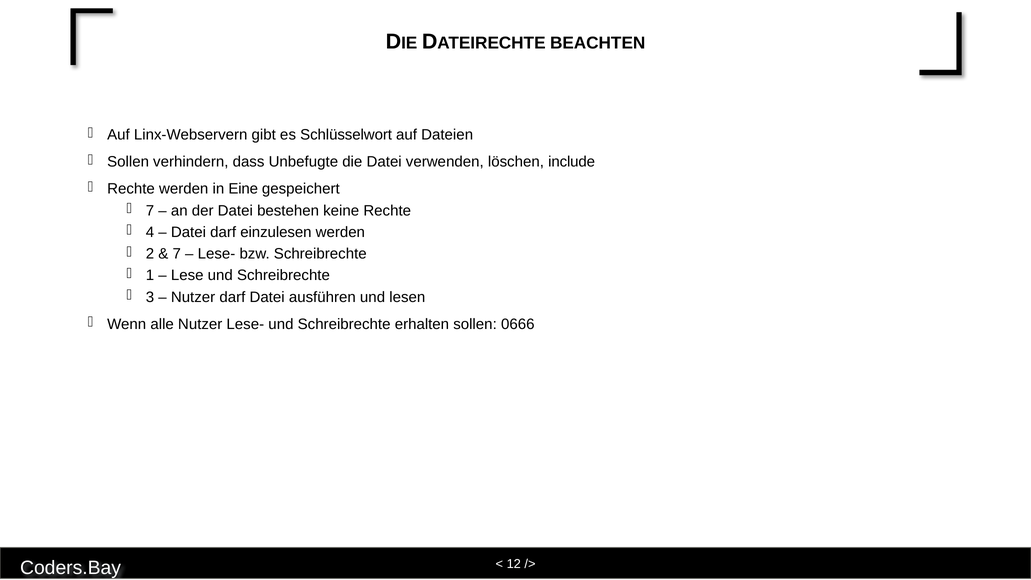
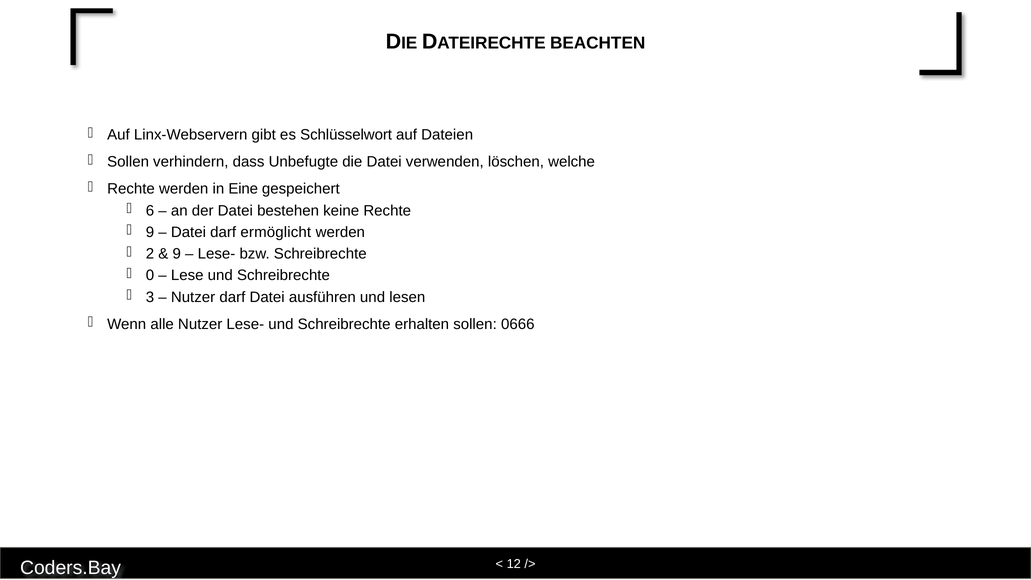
include: include -> welche (572, 162)
7: 7 -> 6 (150, 211)
4: 4 -> 9 (150, 232)
einzulesen: einzulesen -> ermöglicht (276, 232)
7: 7 -> 9 (177, 254)
1: 1 -> 0 (150, 275)
